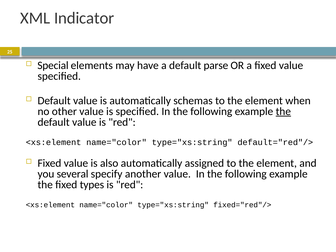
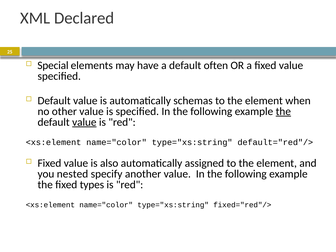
Indicator: Indicator -> Declared (84, 18)
parse: parse -> often (216, 65)
value underline: none -> present (84, 122)
several: several -> nested (72, 174)
